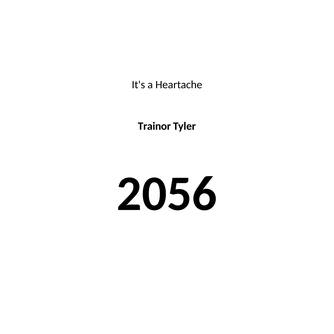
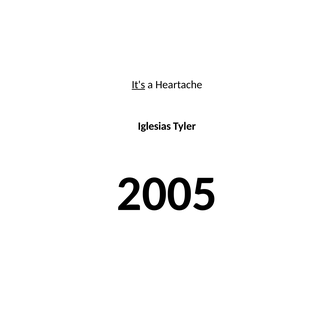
It's underline: none -> present (138, 85)
Trainor: Trainor -> Iglesias (154, 126)
2056: 2056 -> 2005 (167, 194)
